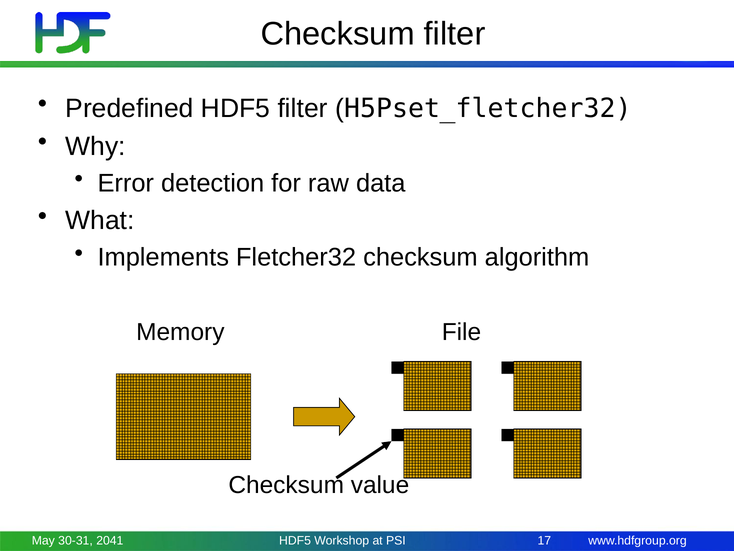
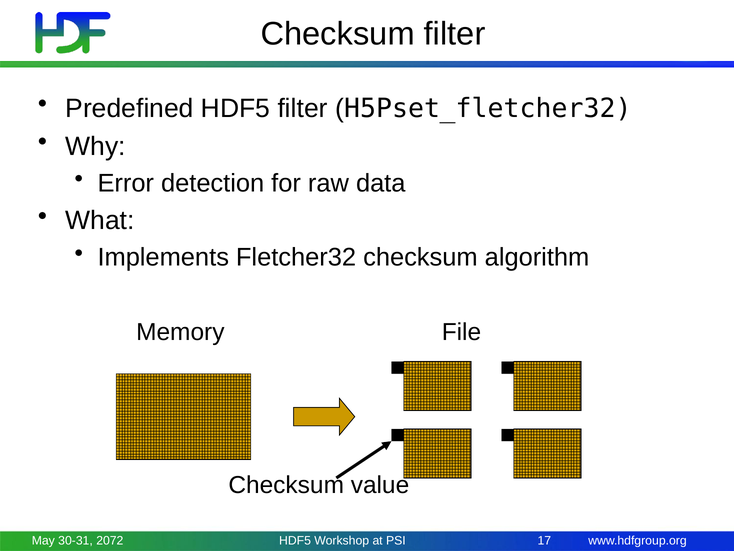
2041: 2041 -> 2072 (110, 540)
